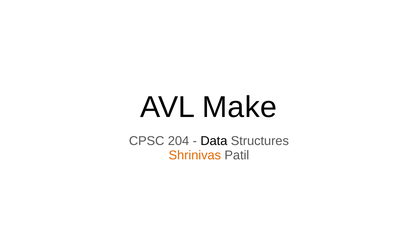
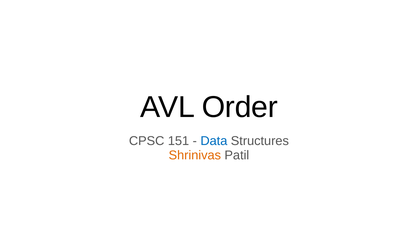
Make: Make -> Order (240, 107)
204: 204 -> 151 (179, 141)
Data colour: black -> blue (214, 141)
